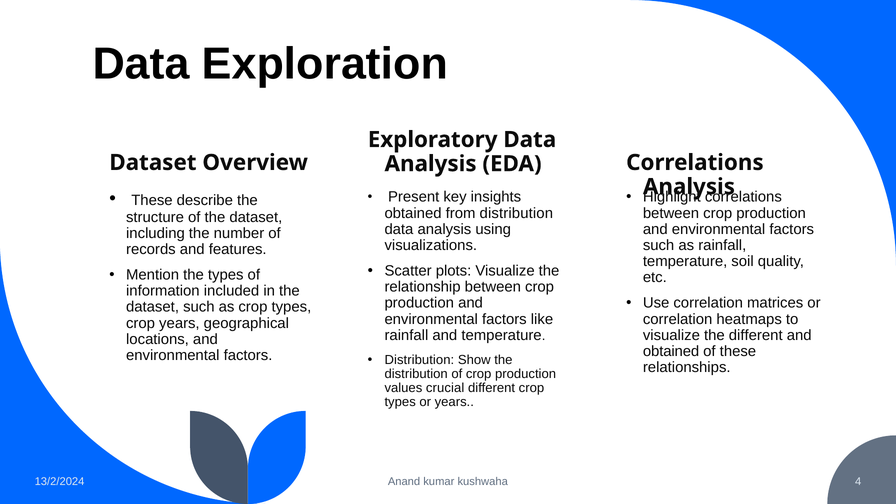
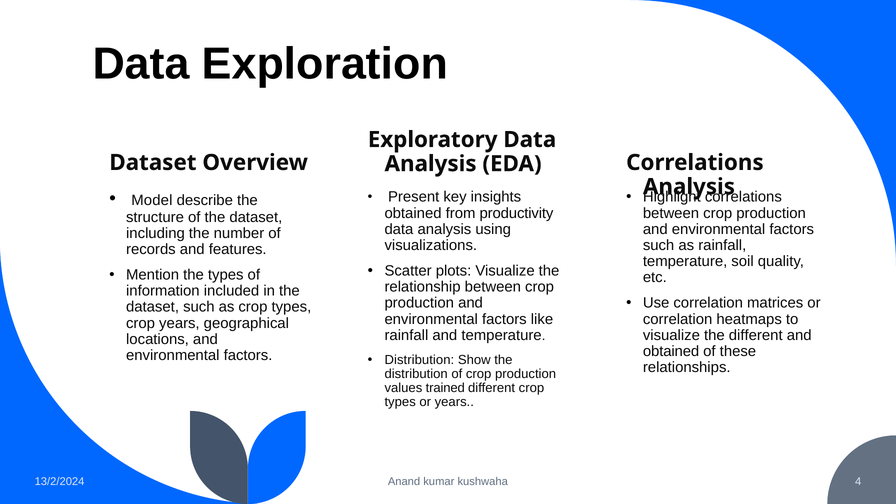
These: These -> Model (152, 200)
from distribution: distribution -> productivity (516, 213)
crucial: crucial -> trained (445, 388)
